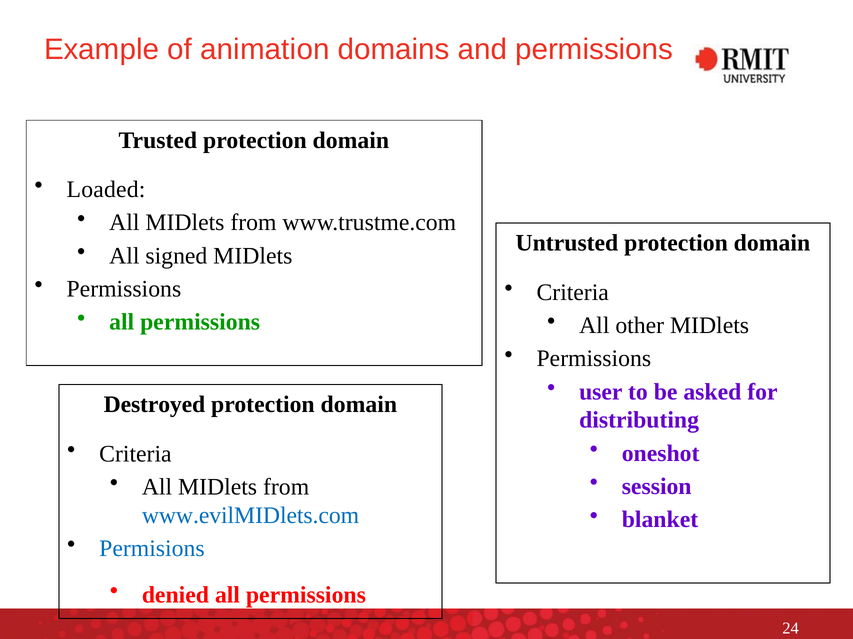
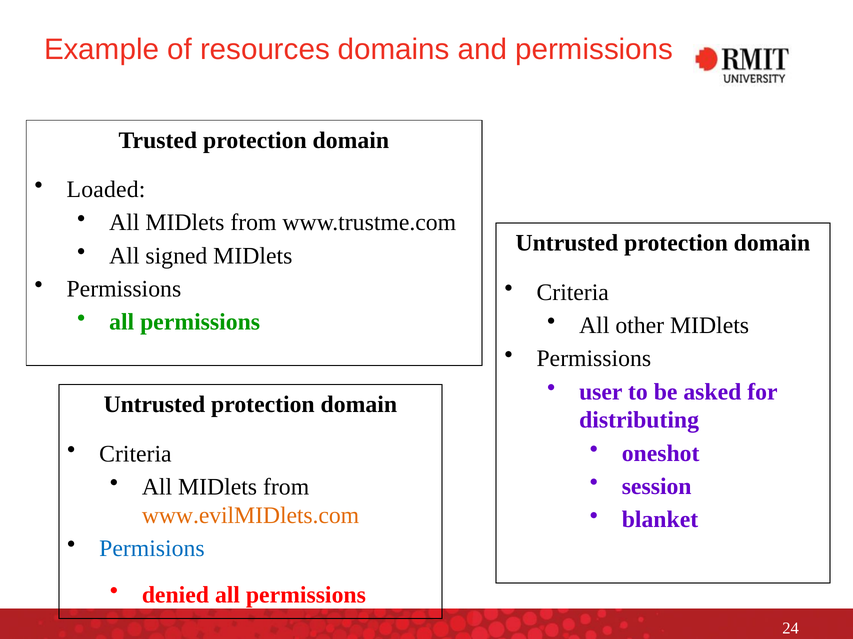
animation: animation -> resources (265, 50)
Destroyed: Destroyed -> Untrusted (154, 405)
www.evilMIDlets.com colour: blue -> orange (251, 516)
